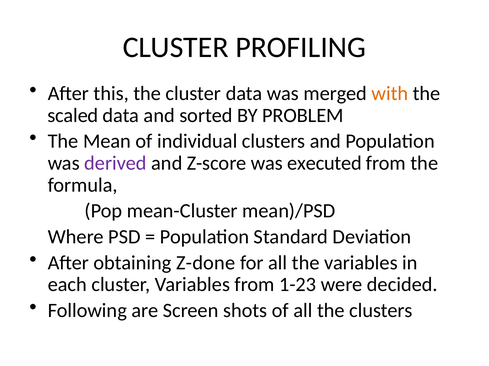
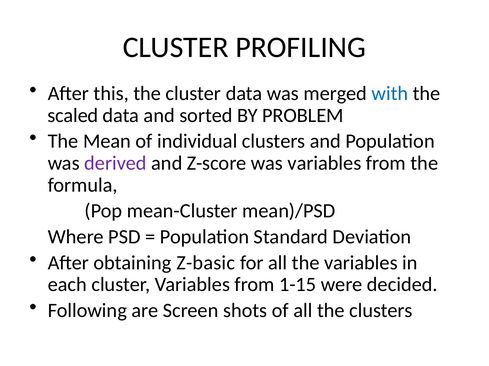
with colour: orange -> blue (390, 94)
was executed: executed -> variables (324, 163)
Z-done: Z-done -> Z-basic (206, 263)
1-23: 1-23 -> 1-15 (298, 285)
